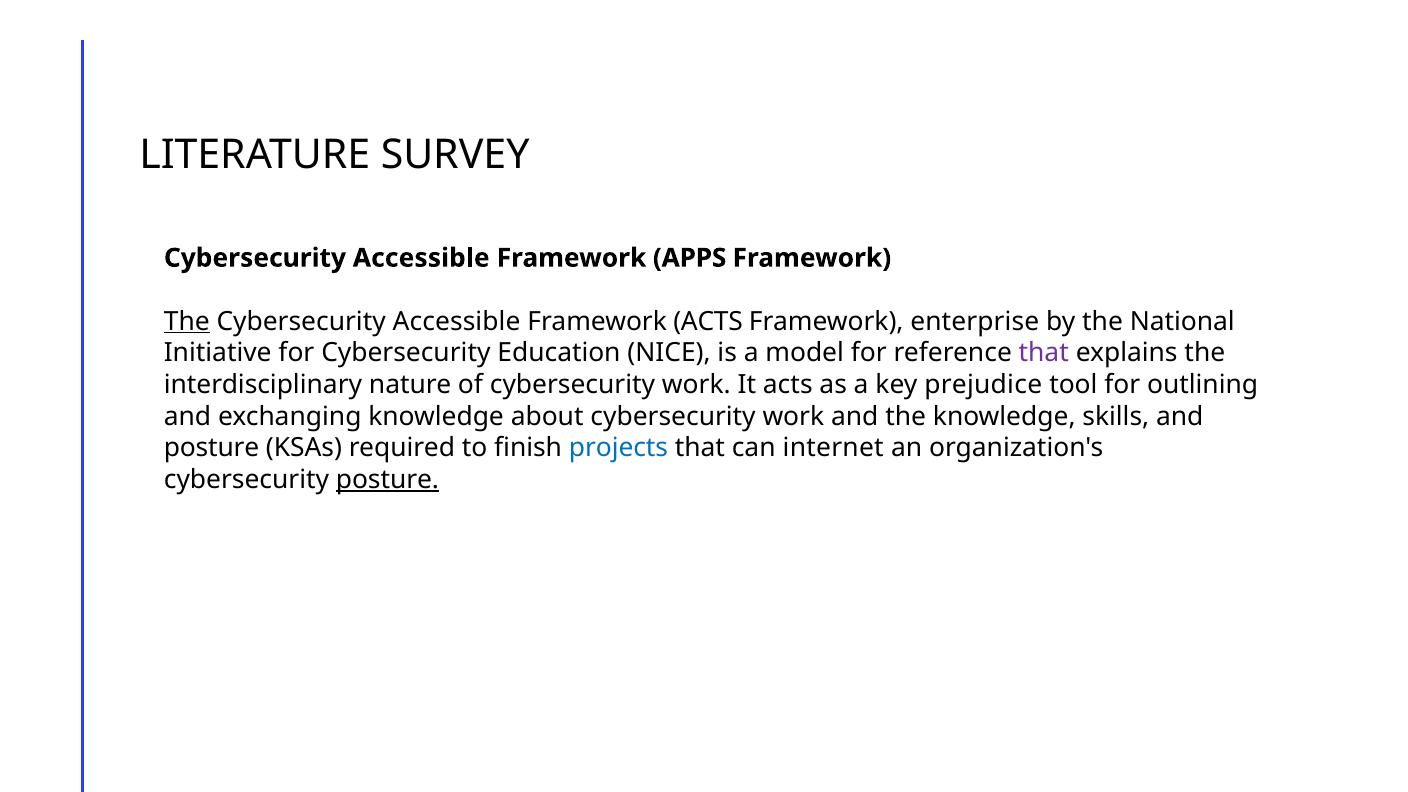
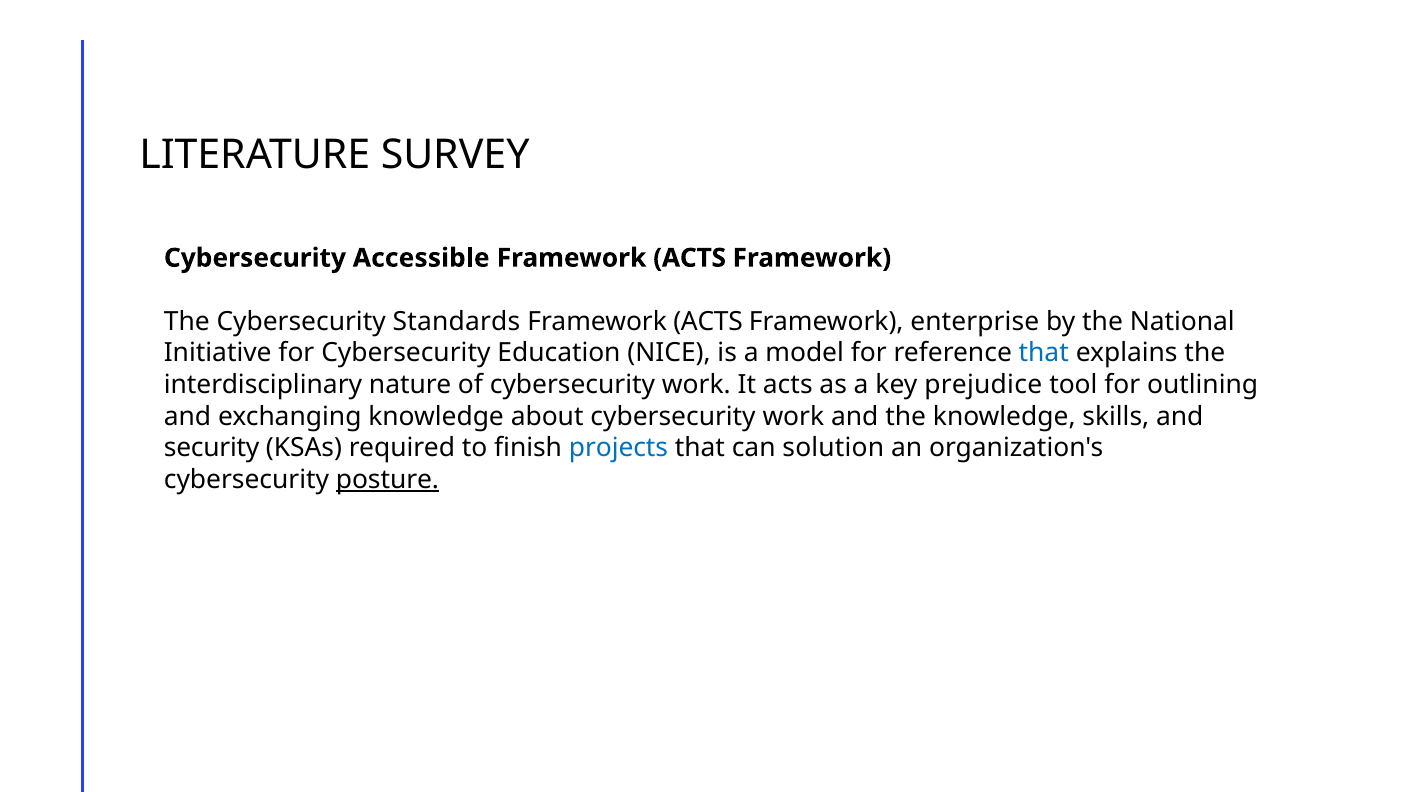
APPS: APPS -> ACTS (690, 258)
The underline: present -> none (187, 321)
Accessible: Accessible -> Standards (456, 321)
that colour: purple -> blue (1044, 353)
posture: posture -> security (212, 448)
internet: internet -> solution (833, 448)
